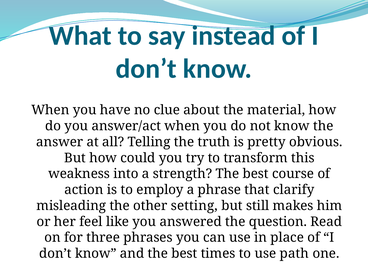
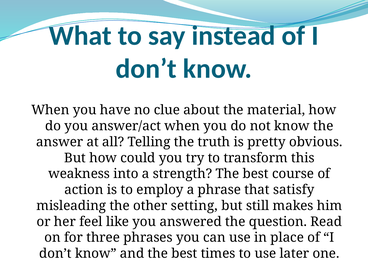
clarify: clarify -> satisfy (294, 190)
path: path -> later (294, 254)
